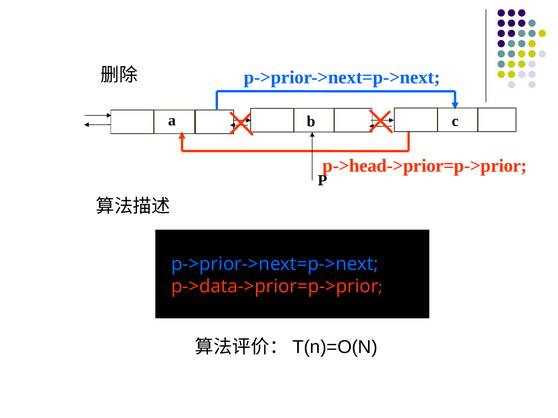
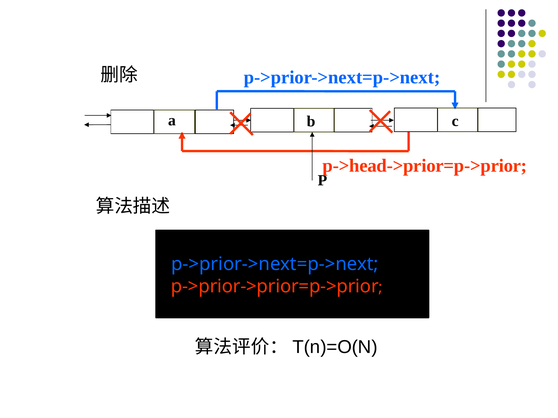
p->data->prior=p->prior: p->data->prior=p->prior -> p->prior->prior=p->prior (275, 287)
